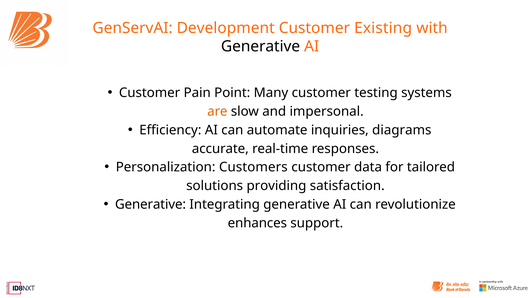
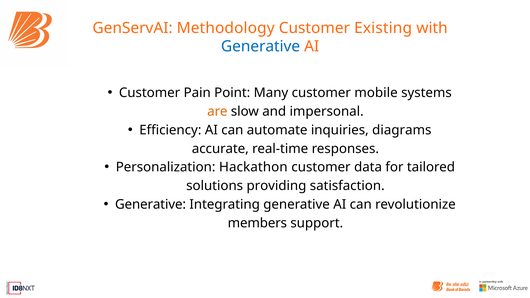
Development: Development -> Methodology (226, 28)
Generative colour: black -> blue (261, 47)
testing: testing -> mobile (376, 93)
Customers: Customers -> Hackathon (253, 167)
enhances: enhances -> members (257, 223)
